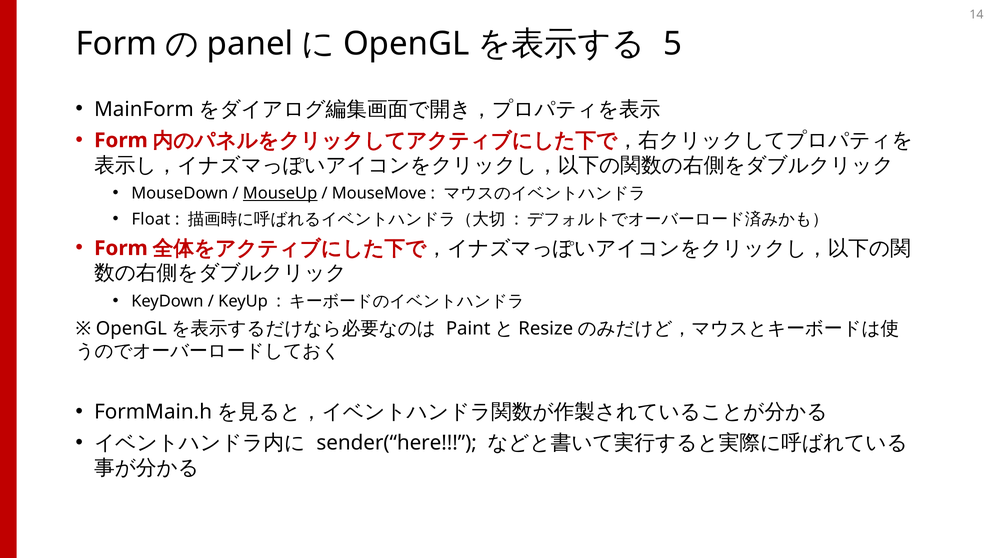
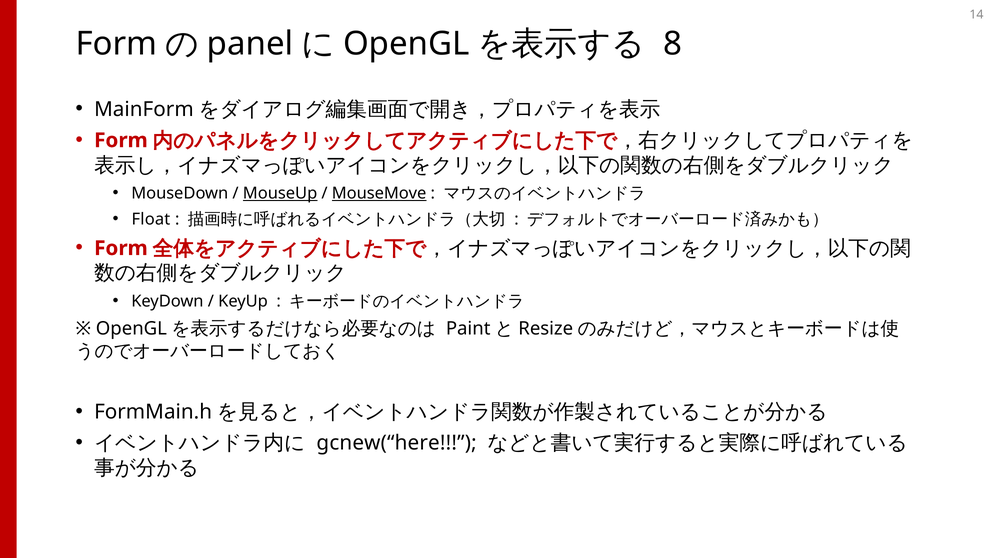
5: 5 -> 8 (673, 44)
MouseMove underline: none -> present (379, 193)
sender(“here: sender(“here -> gcnew(“here (397, 443)
